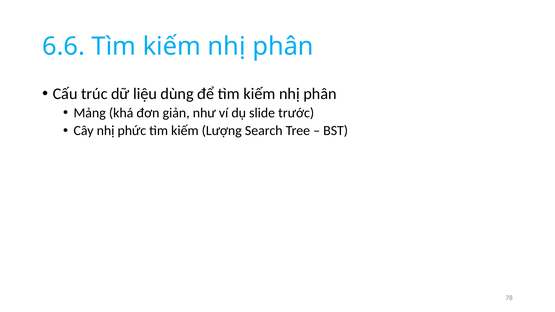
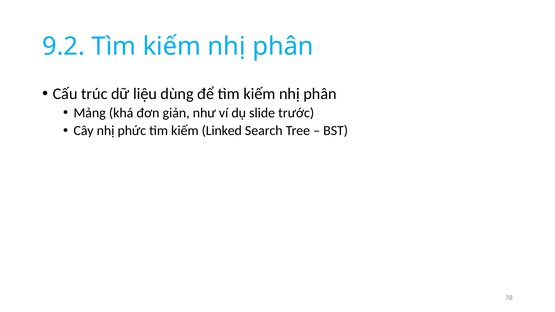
6.6: 6.6 -> 9.2 (64, 47)
Lượng: Lượng -> Linked (222, 131)
